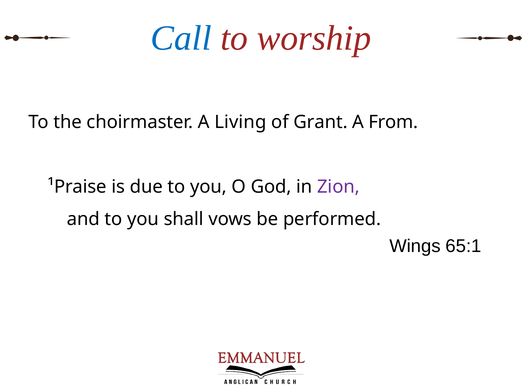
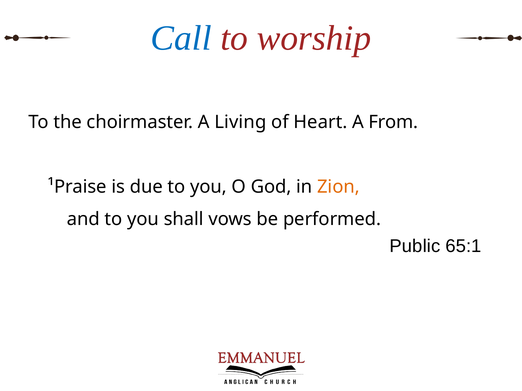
Grant: Grant -> Heart (320, 122)
Zion colour: purple -> orange (338, 187)
Wings: Wings -> Public (415, 246)
